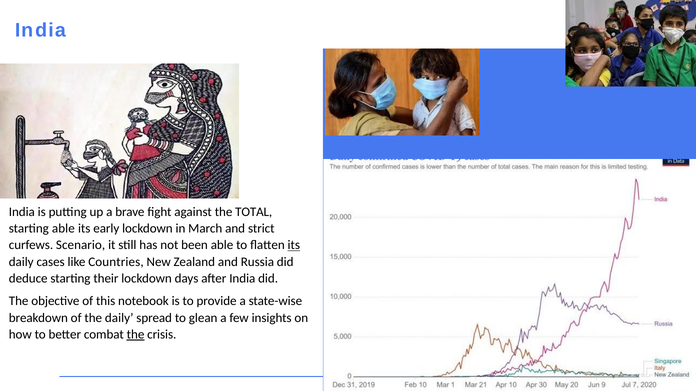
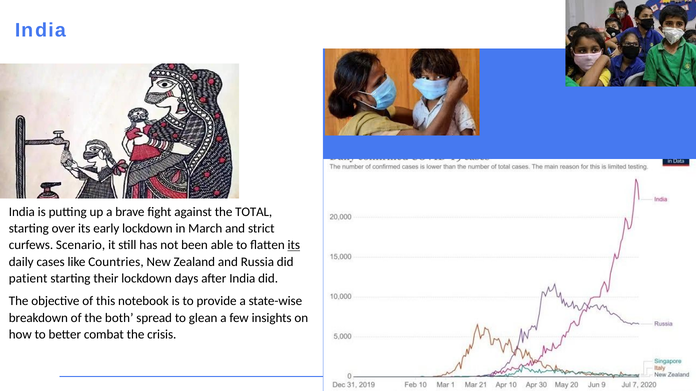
starting able: able -> over (63, 229)
deduce: deduce -> patient (28, 279)
the daily: daily -> both (119, 318)
the underline: present -> none (136, 335)
